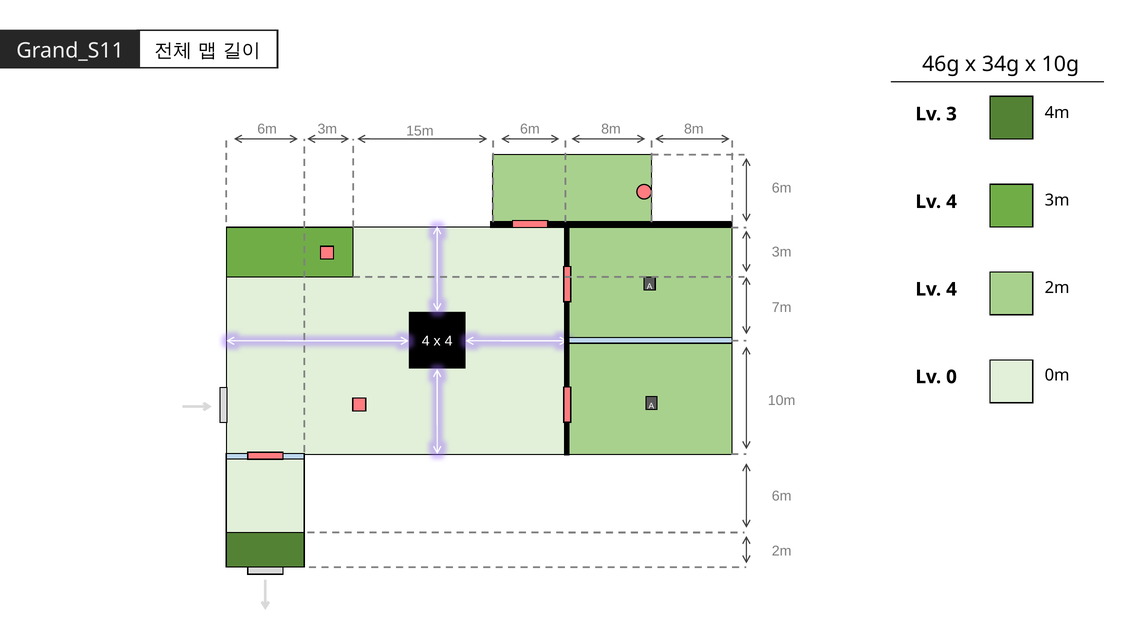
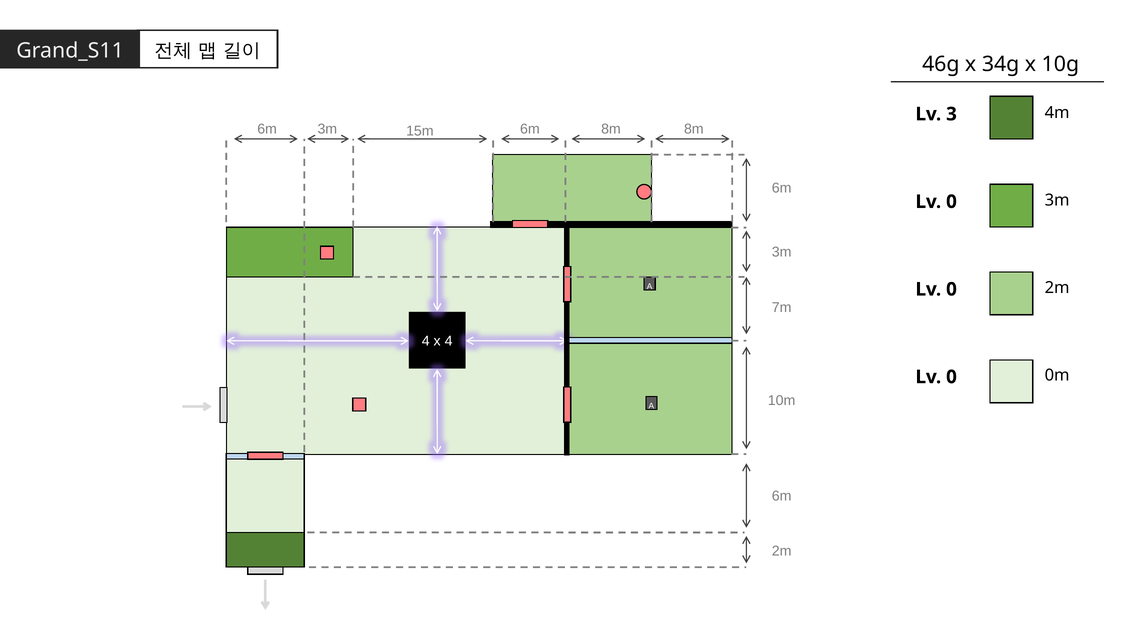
4: 4 -> 0 (951, 202)
4: 4 -> 0 (951, 289)
